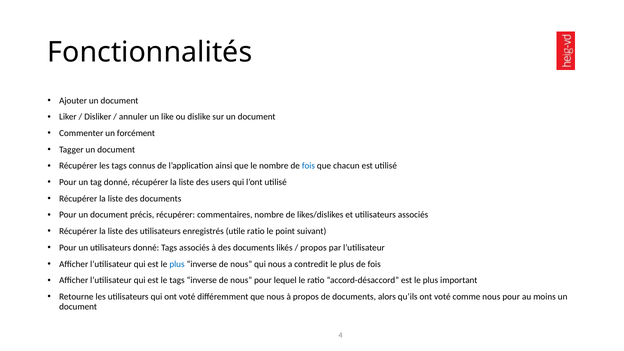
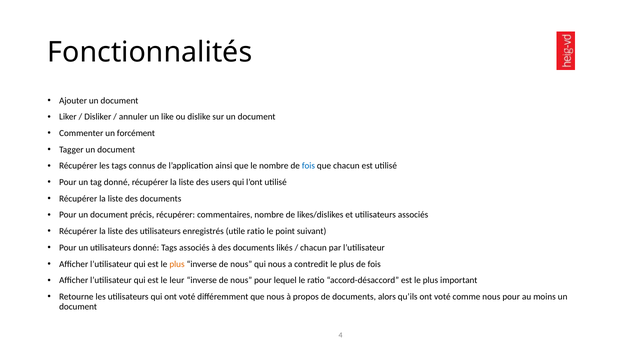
propos: propos -> chacun (313, 248)
plus colour: blue -> orange (177, 264)
le tags: tags -> leur (177, 280)
